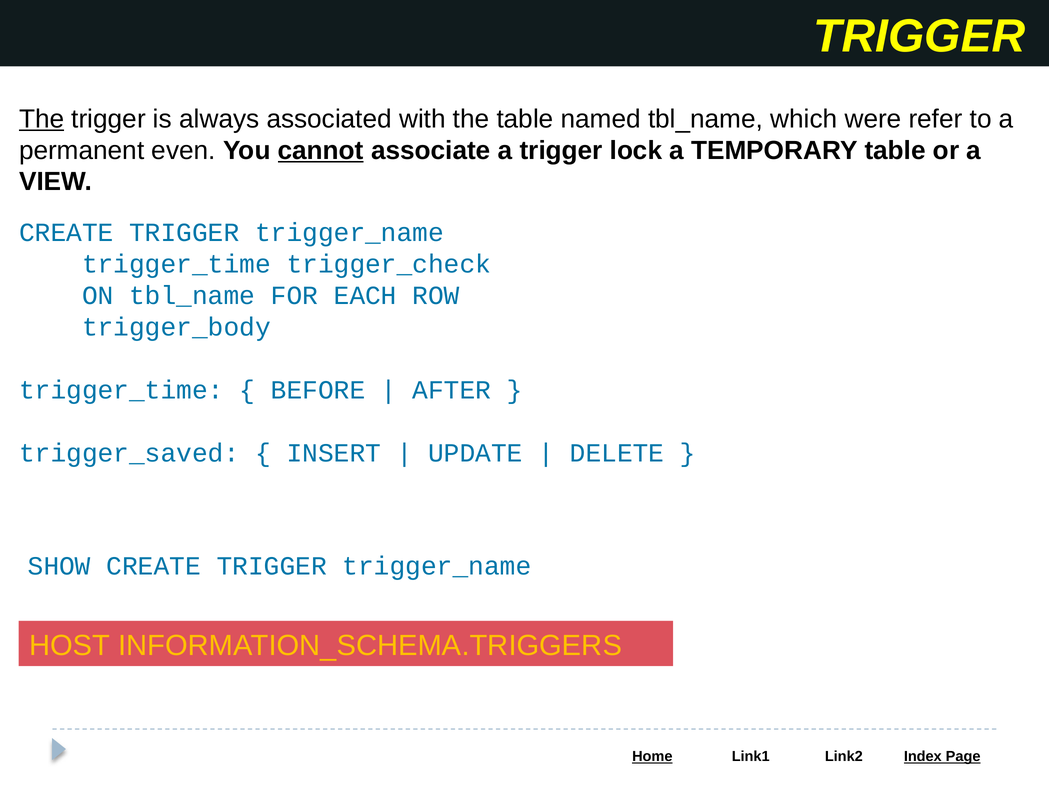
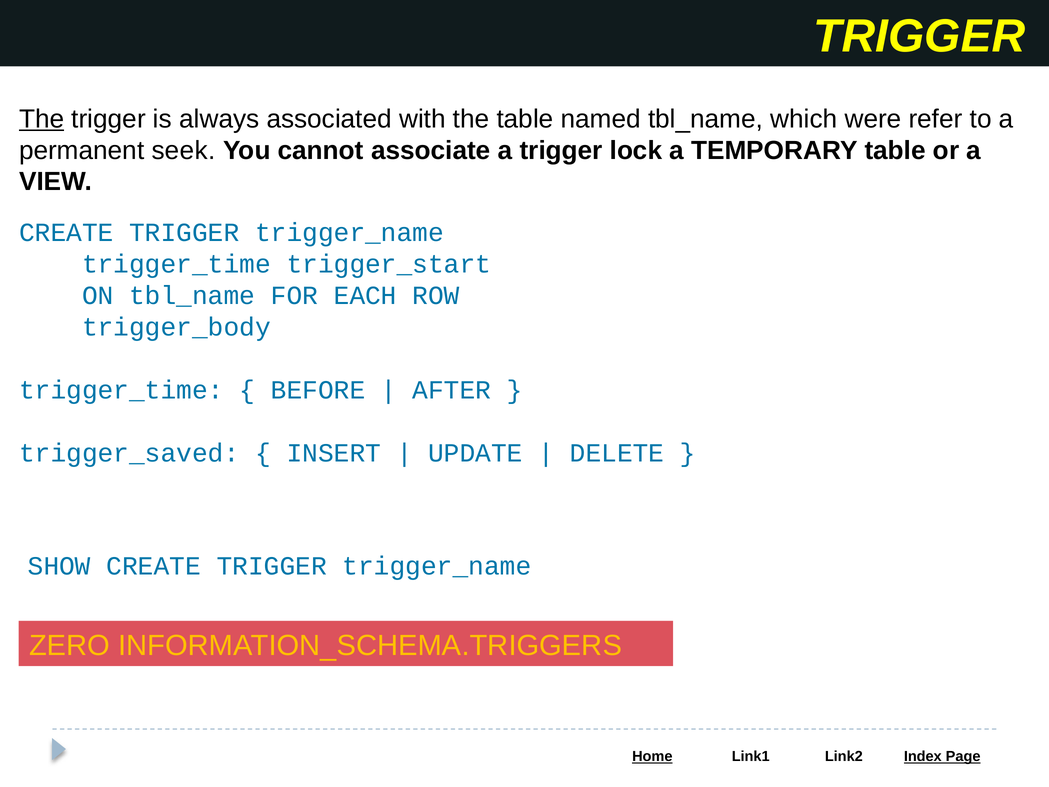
even: even -> seek (183, 150)
cannot underline: present -> none (321, 150)
trigger_check: trigger_check -> trigger_start (389, 264)
HOST: HOST -> ZERO (70, 645)
